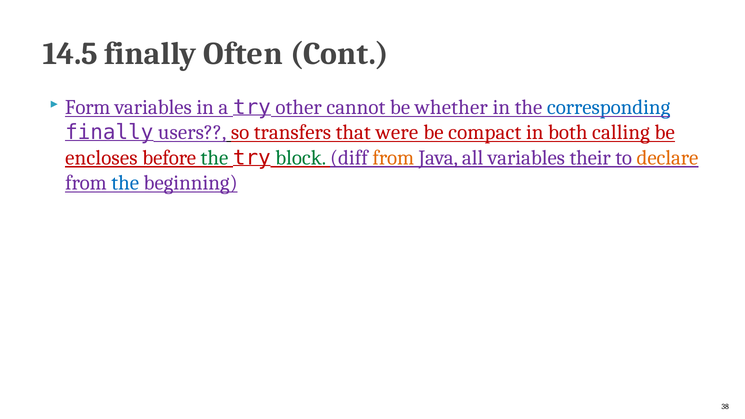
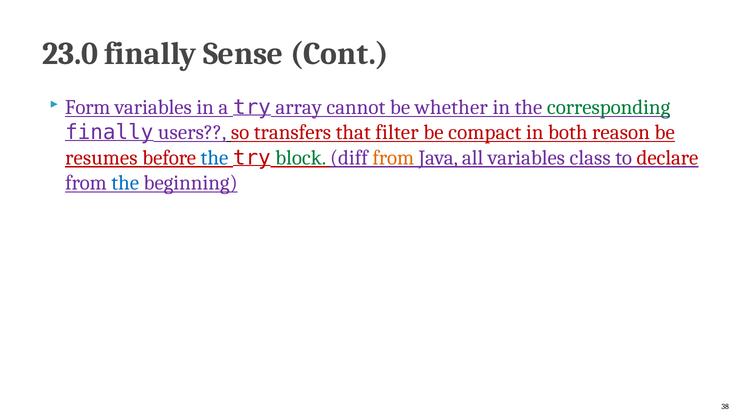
14.5: 14.5 -> 23.0 (70, 54)
Often: Often -> Sense (243, 54)
other: other -> array (299, 107)
corresponding colour: blue -> green (609, 107)
were: were -> filter (397, 133)
calling: calling -> reason (621, 133)
encloses: encloses -> resumes (101, 158)
the colour: green -> blue (214, 158)
their: their -> class (590, 158)
declare colour: orange -> red (667, 158)
